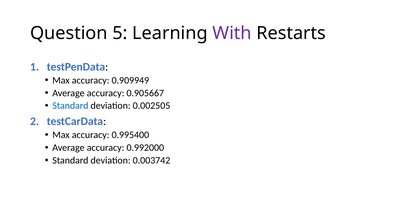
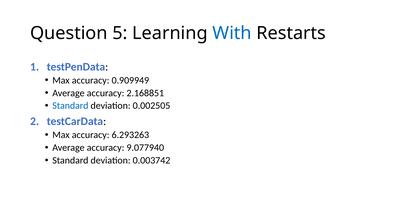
With colour: purple -> blue (232, 33)
0.905667: 0.905667 -> 2.168851 (145, 93)
0.995400: 0.995400 -> 6.293263 (130, 135)
0.992000: 0.992000 -> 9.077940 (145, 148)
